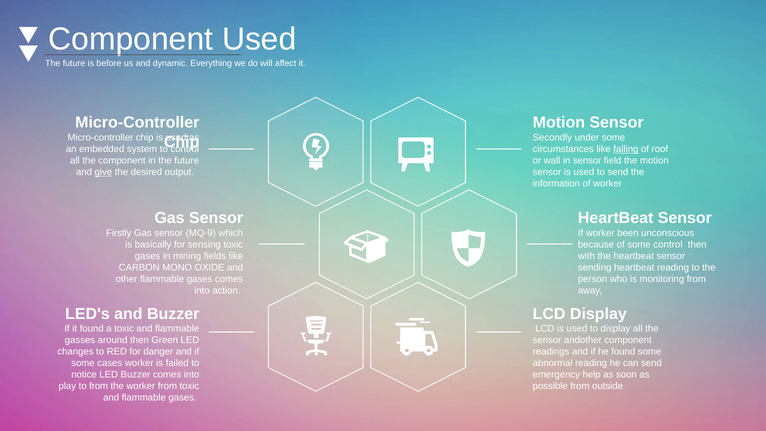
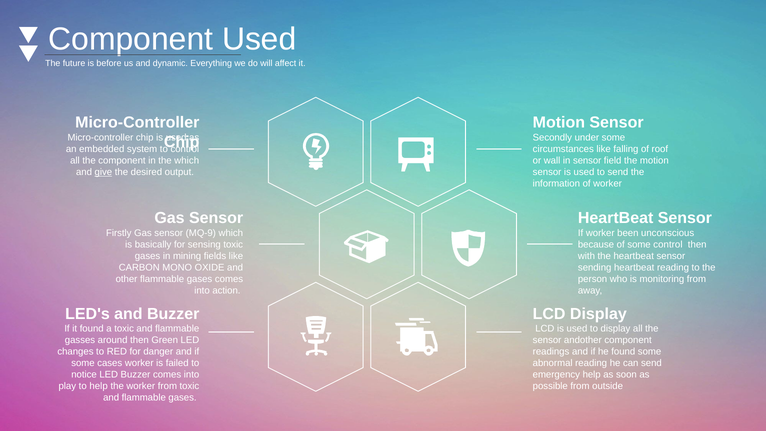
falling underline: present -> none (626, 149)
in the future: future -> which (187, 161)
to from: from -> help (99, 386)
